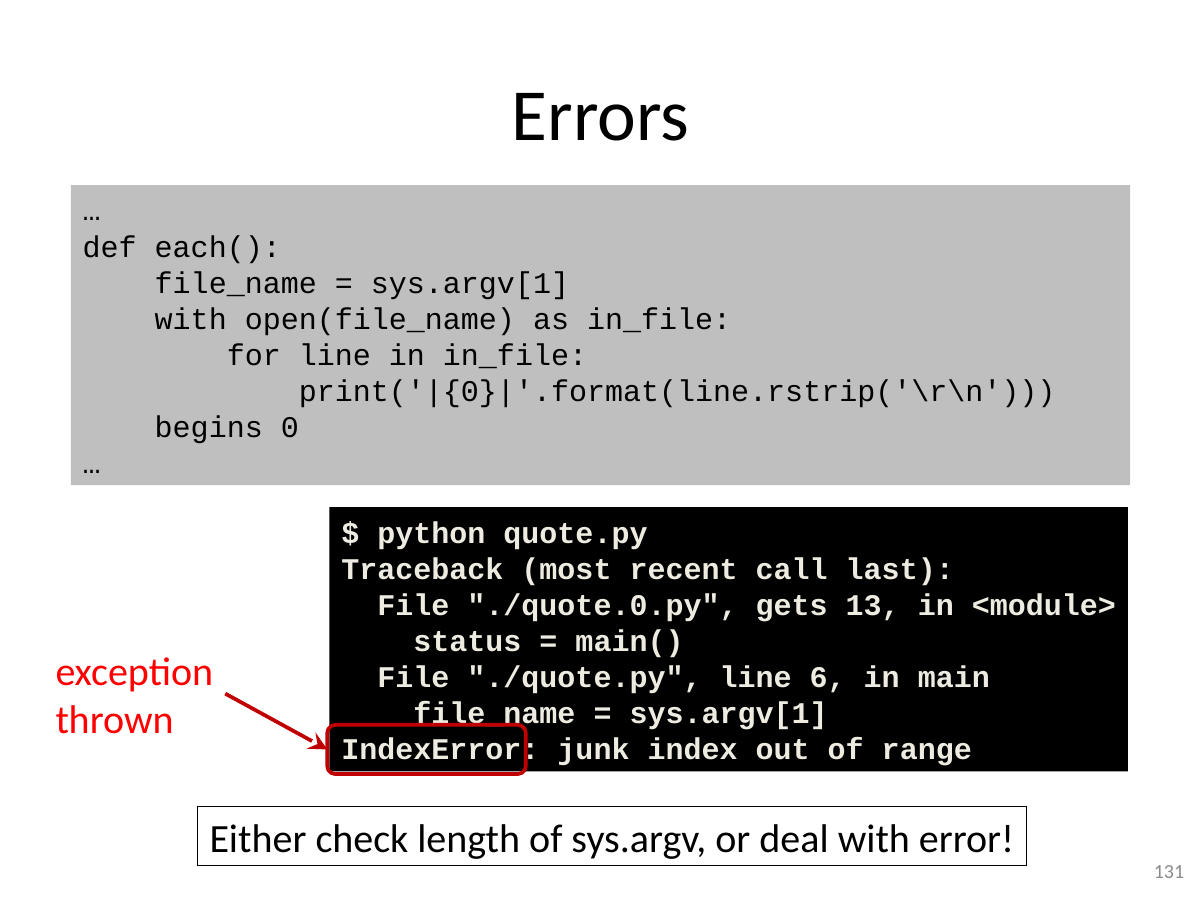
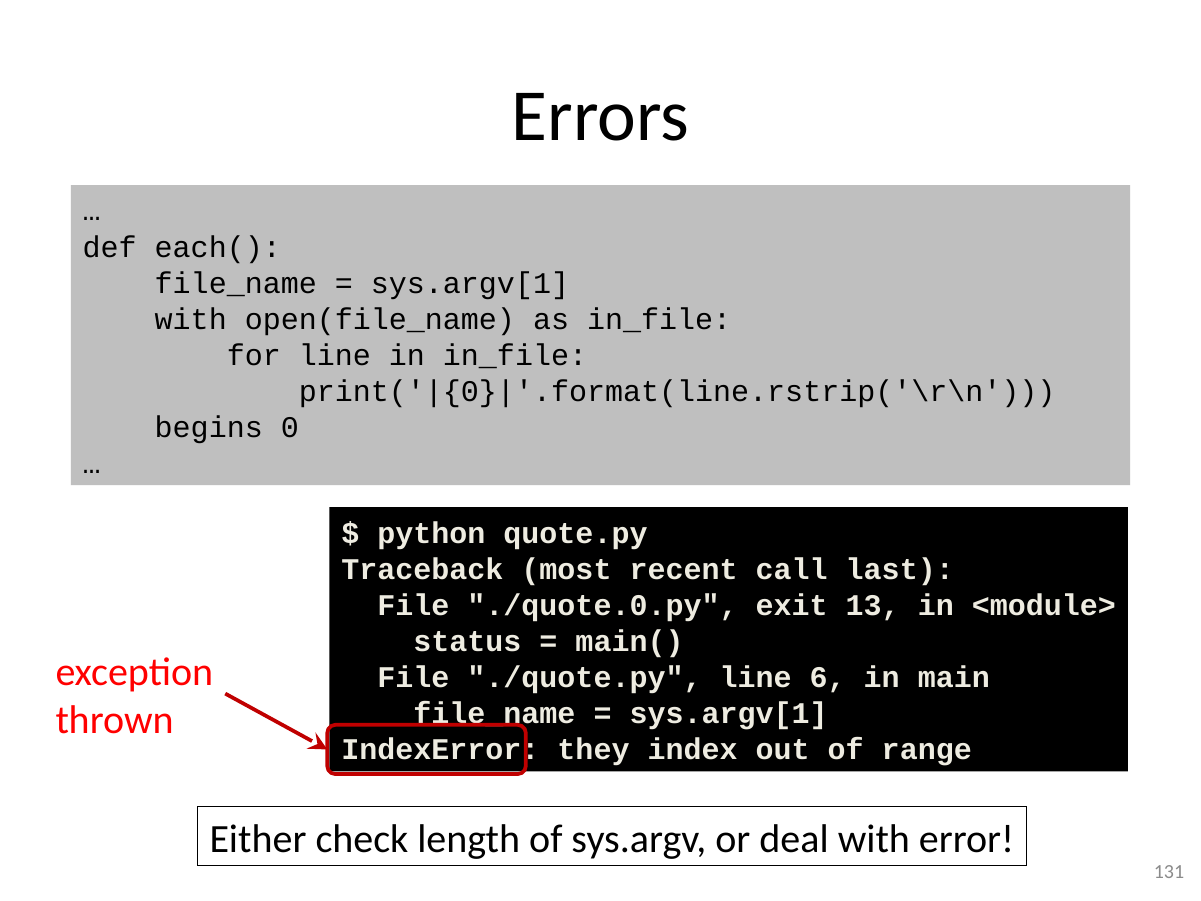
gets: gets -> exit (792, 605)
junk: junk -> they (594, 749)
